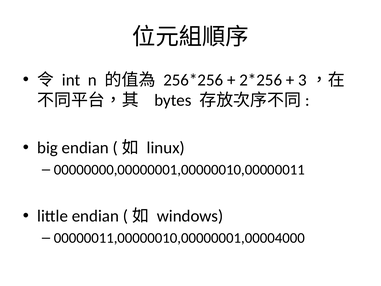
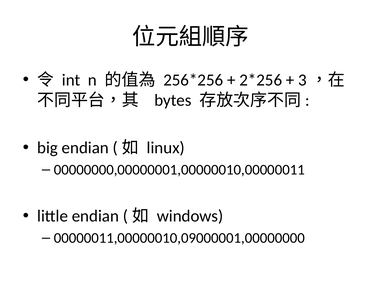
00000011,00000010,00000001,00004000: 00000011,00000010,00000001,00004000 -> 00000011,00000010,09000001,00000000 (179, 238)
